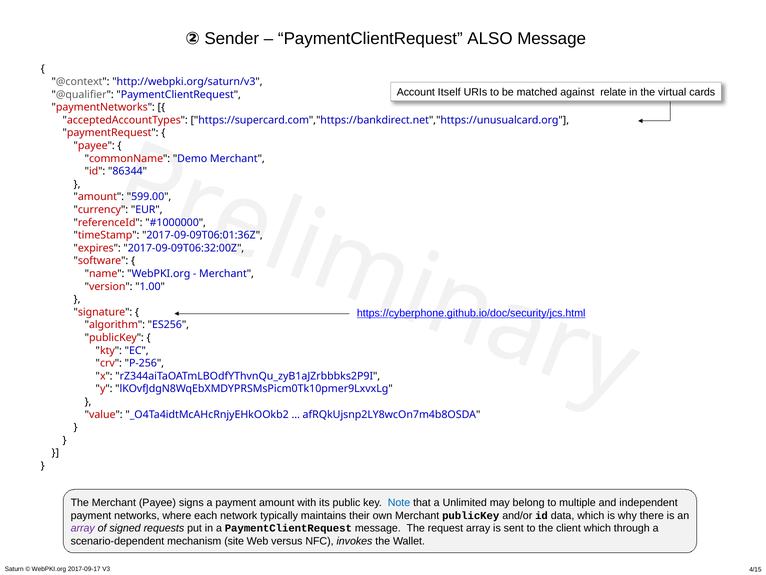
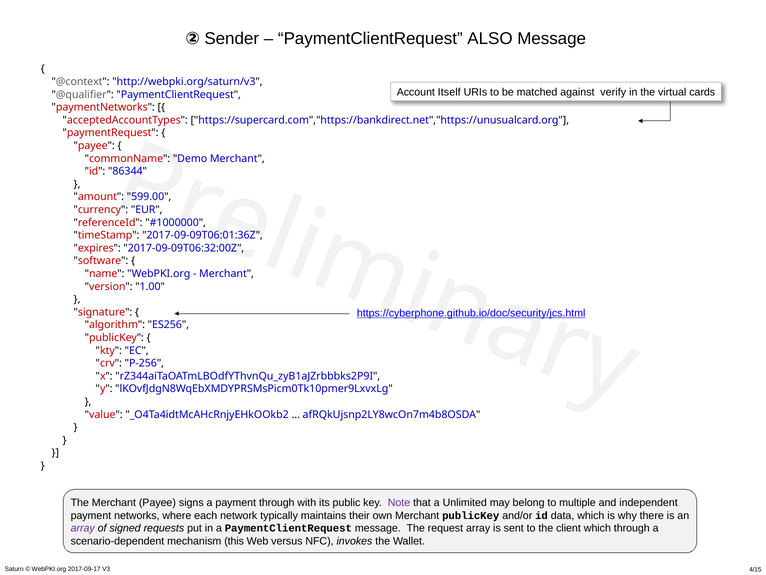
relate: relate -> verify (613, 92)
payment amount: amount -> through (277, 502)
Note colour: blue -> purple (399, 502)
site: site -> this (234, 541)
